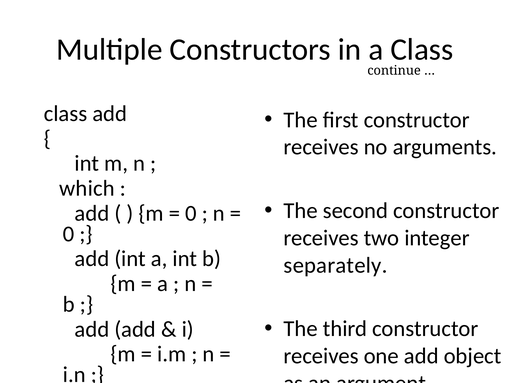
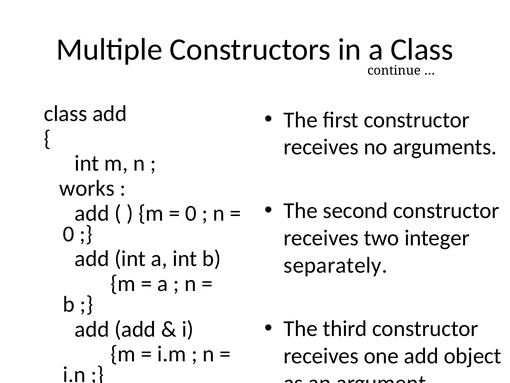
which: which -> works (87, 188)
